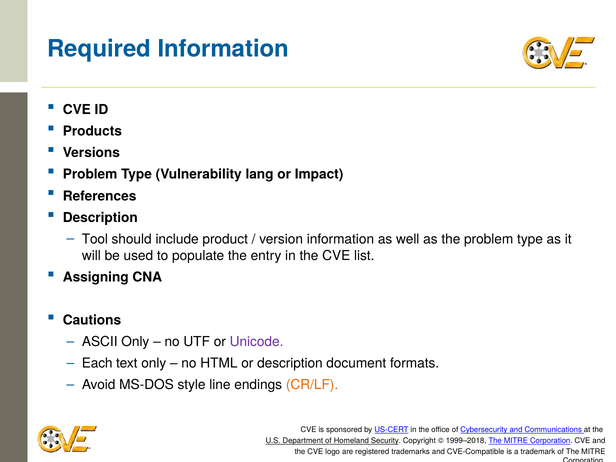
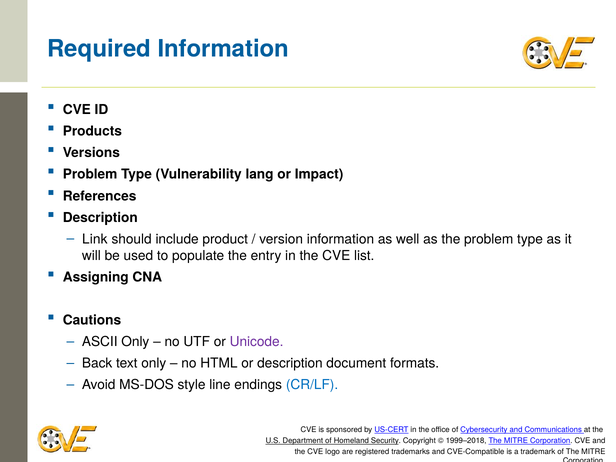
Tool: Tool -> Link (95, 239)
Each: Each -> Back (97, 363)
CR/LF colour: orange -> blue (312, 385)
